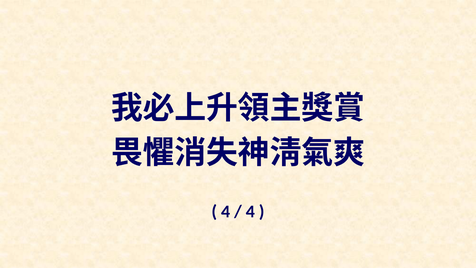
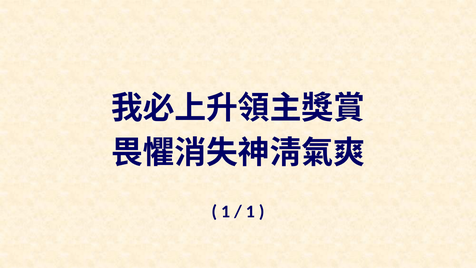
4: 4 -> 1 (226, 211)
4: 4 -> 1 (250, 211)
